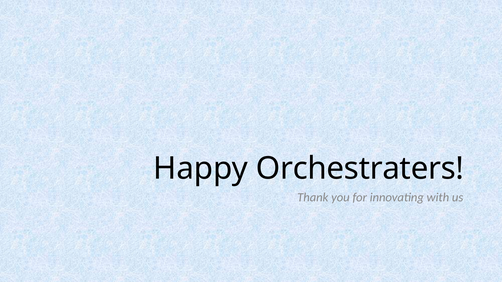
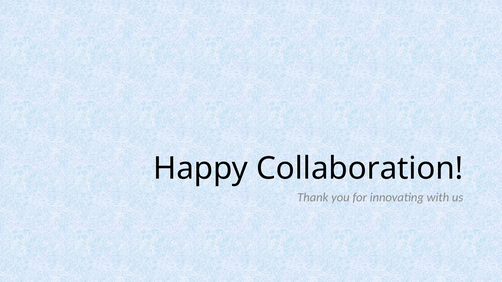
Orchestraters: Orchestraters -> Collaboration (360, 169)
